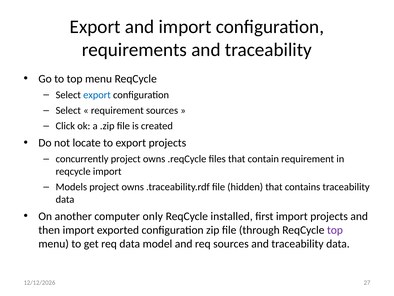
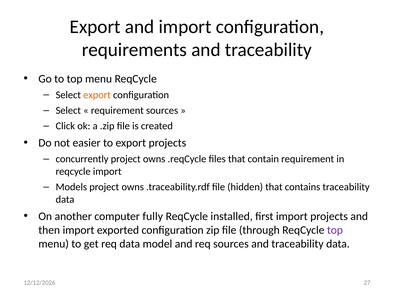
export colour: blue -> orange (97, 95)
locate: locate -> easier (87, 143)
only: only -> fully (153, 216)
